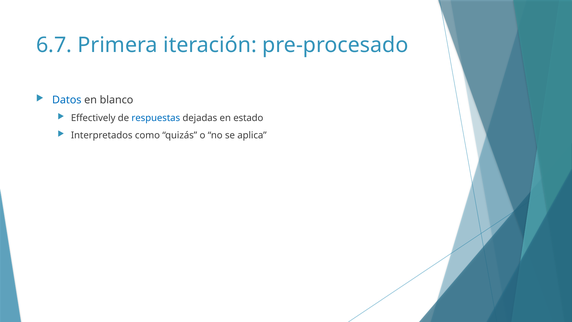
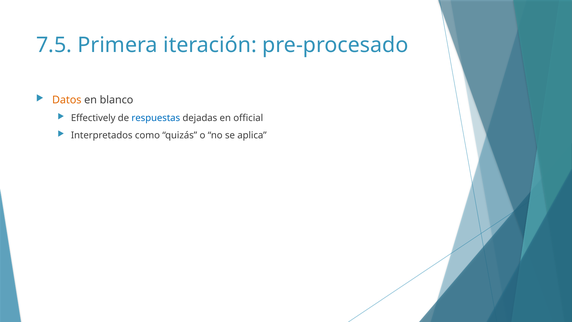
6.7: 6.7 -> 7.5 (54, 45)
Datos colour: blue -> orange (67, 100)
estado: estado -> official (248, 118)
